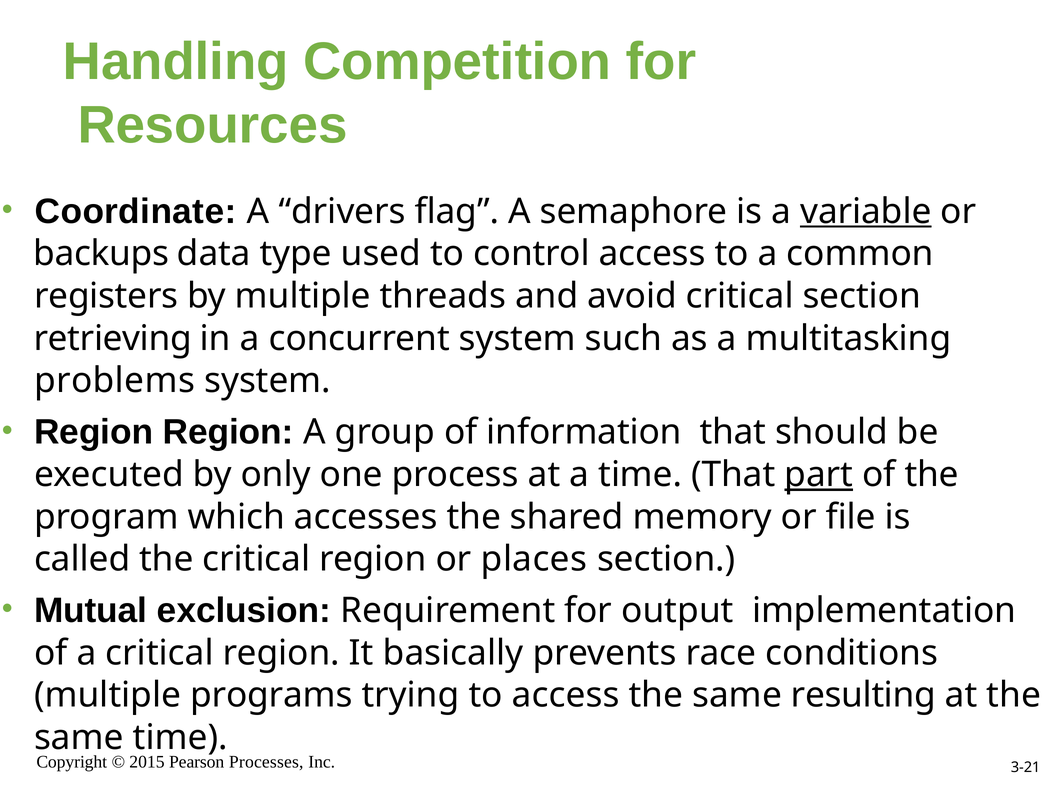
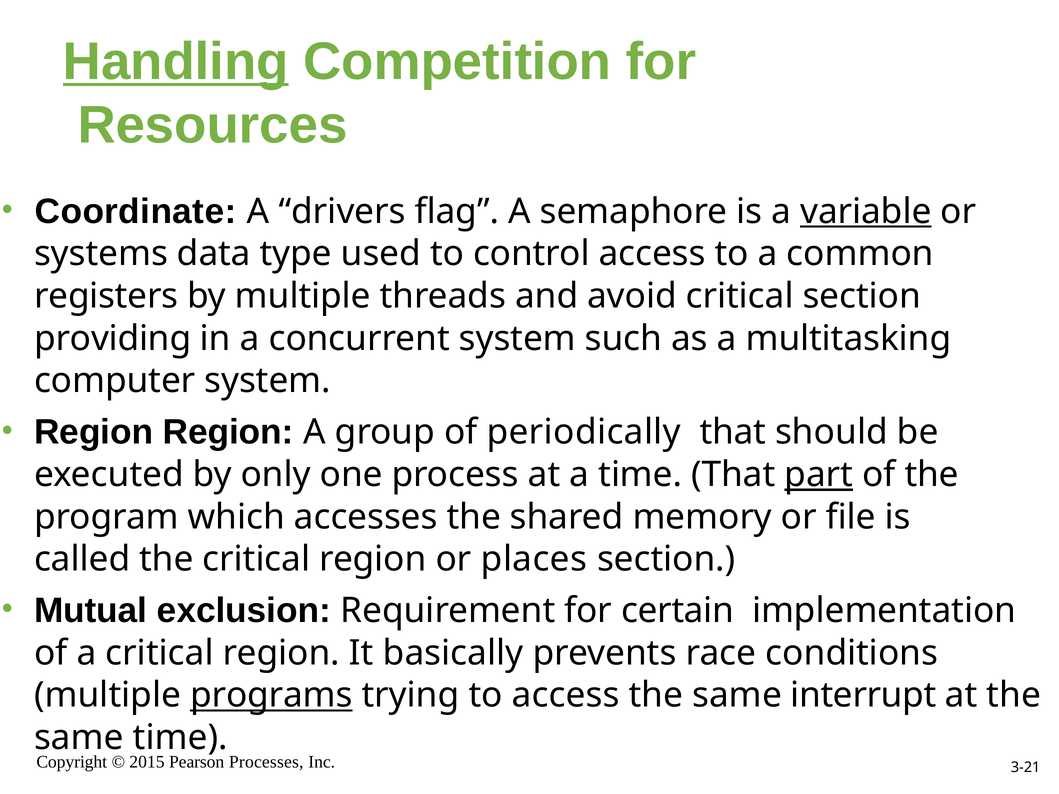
Handling underline: none -> present (176, 62)
backups: backups -> systems (101, 254)
retrieving: retrieving -> providing (113, 339)
problems: problems -> computer (115, 381)
information: information -> periodically (584, 432)
output: output -> certain (678, 611)
programs underline: none -> present (271, 695)
resulting: resulting -> interrupt (863, 695)
